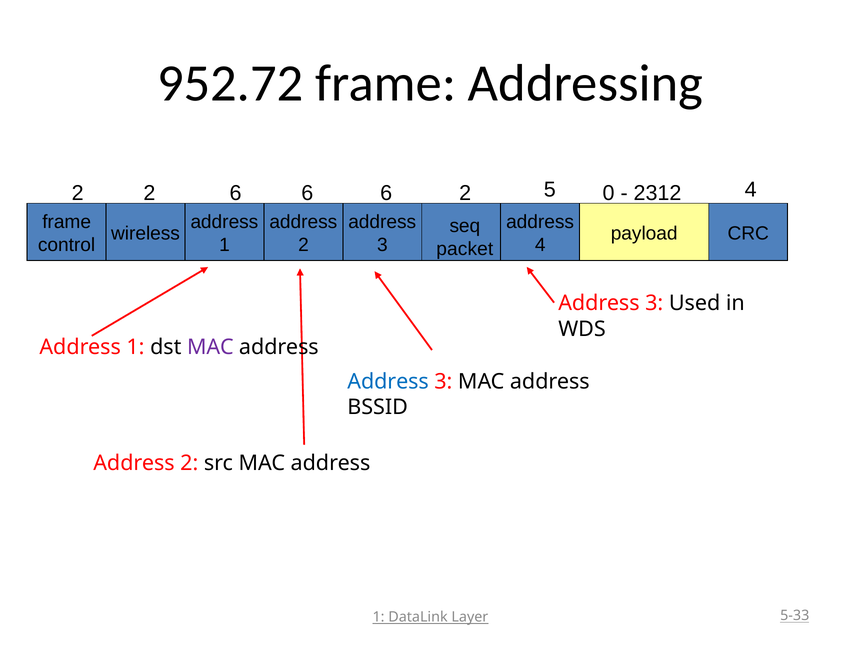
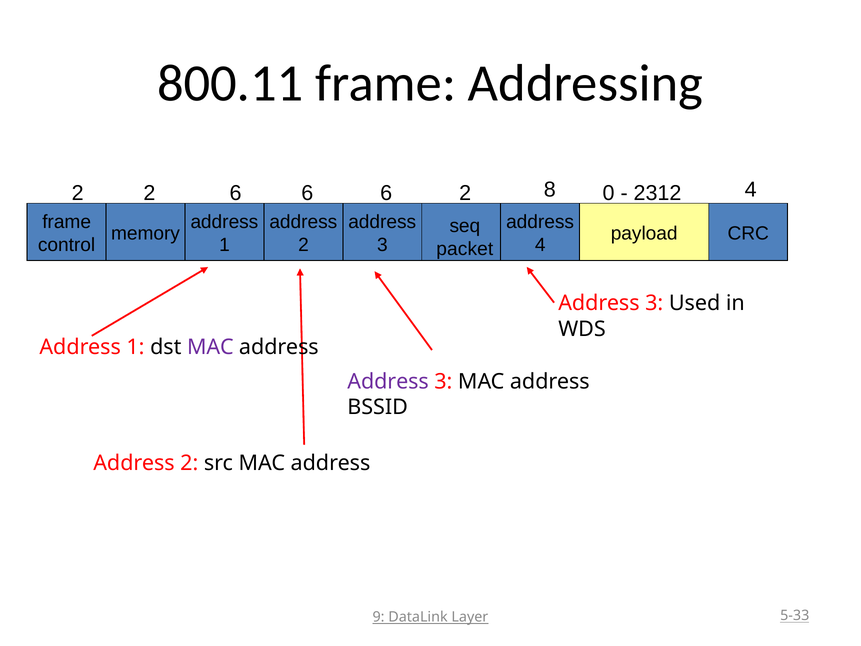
952.72: 952.72 -> 800.11 (230, 83)
5: 5 -> 8 (550, 189)
wireless: wireless -> memory (146, 233)
Address colour: blue -> purple (388, 381)
1: 1 -> 9 (379, 617)
